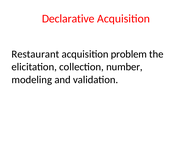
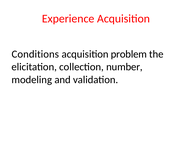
Declarative: Declarative -> Experience (68, 19)
Restaurant: Restaurant -> Conditions (35, 54)
